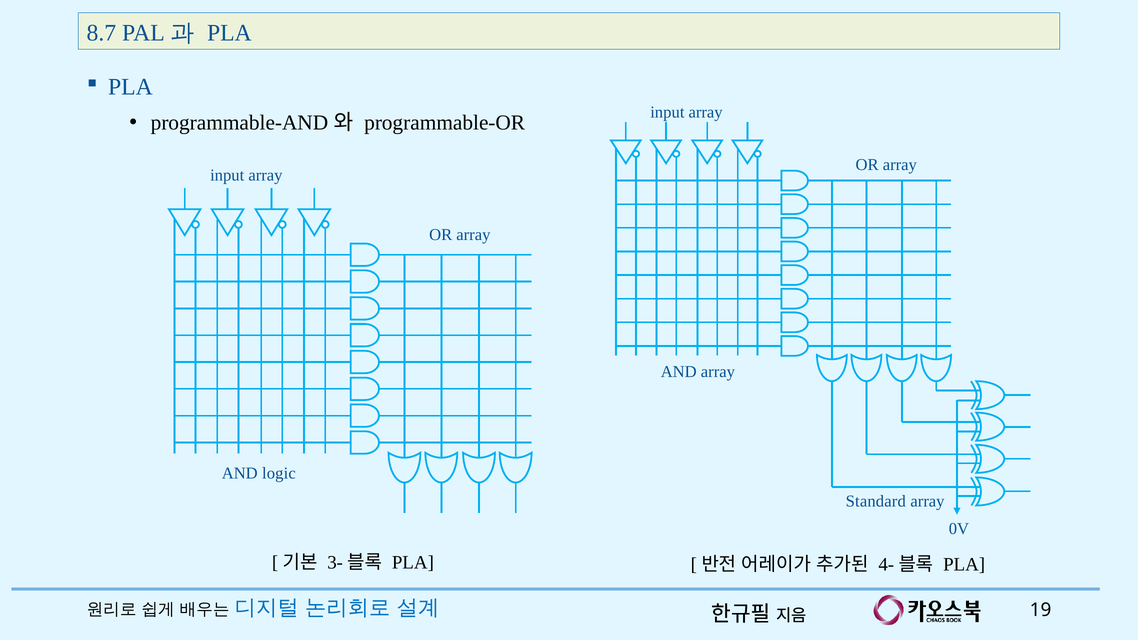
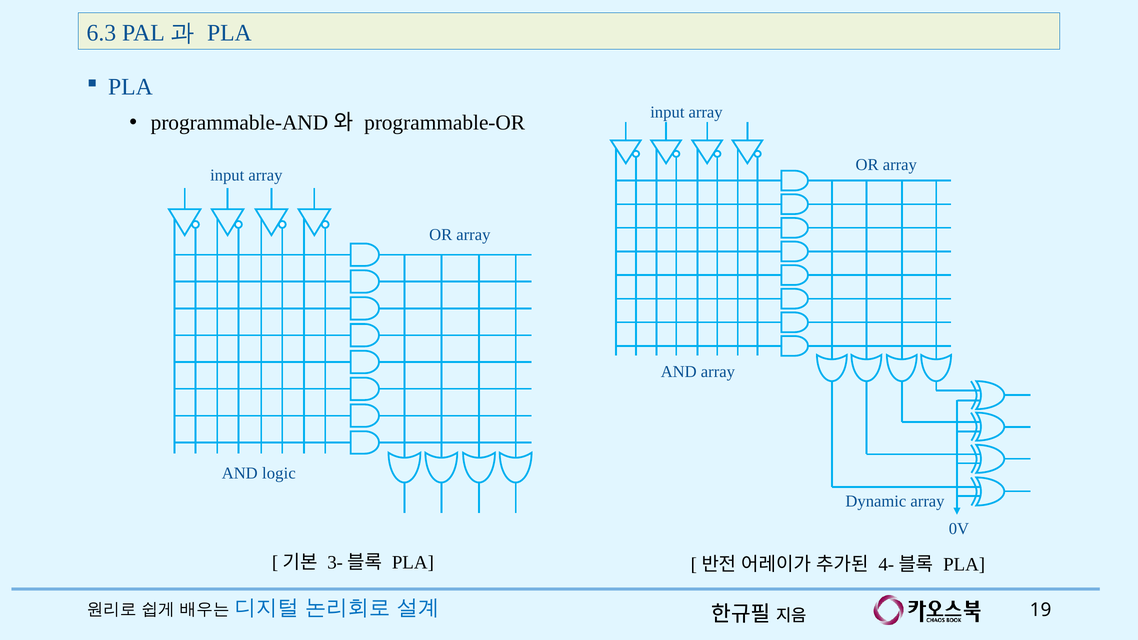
8.7: 8.7 -> 6.3 (101, 33)
Standard: Standard -> Dynamic (876, 502)
